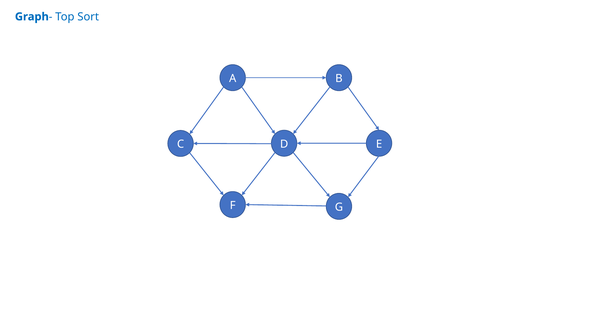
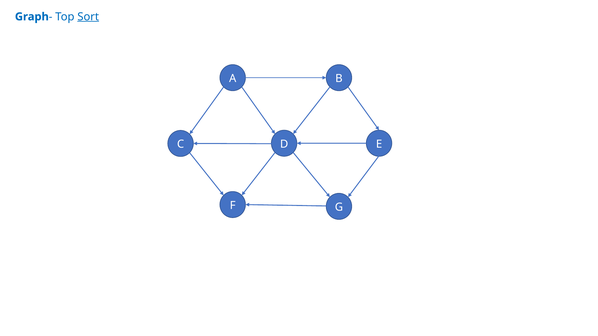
Sort underline: none -> present (88, 17)
